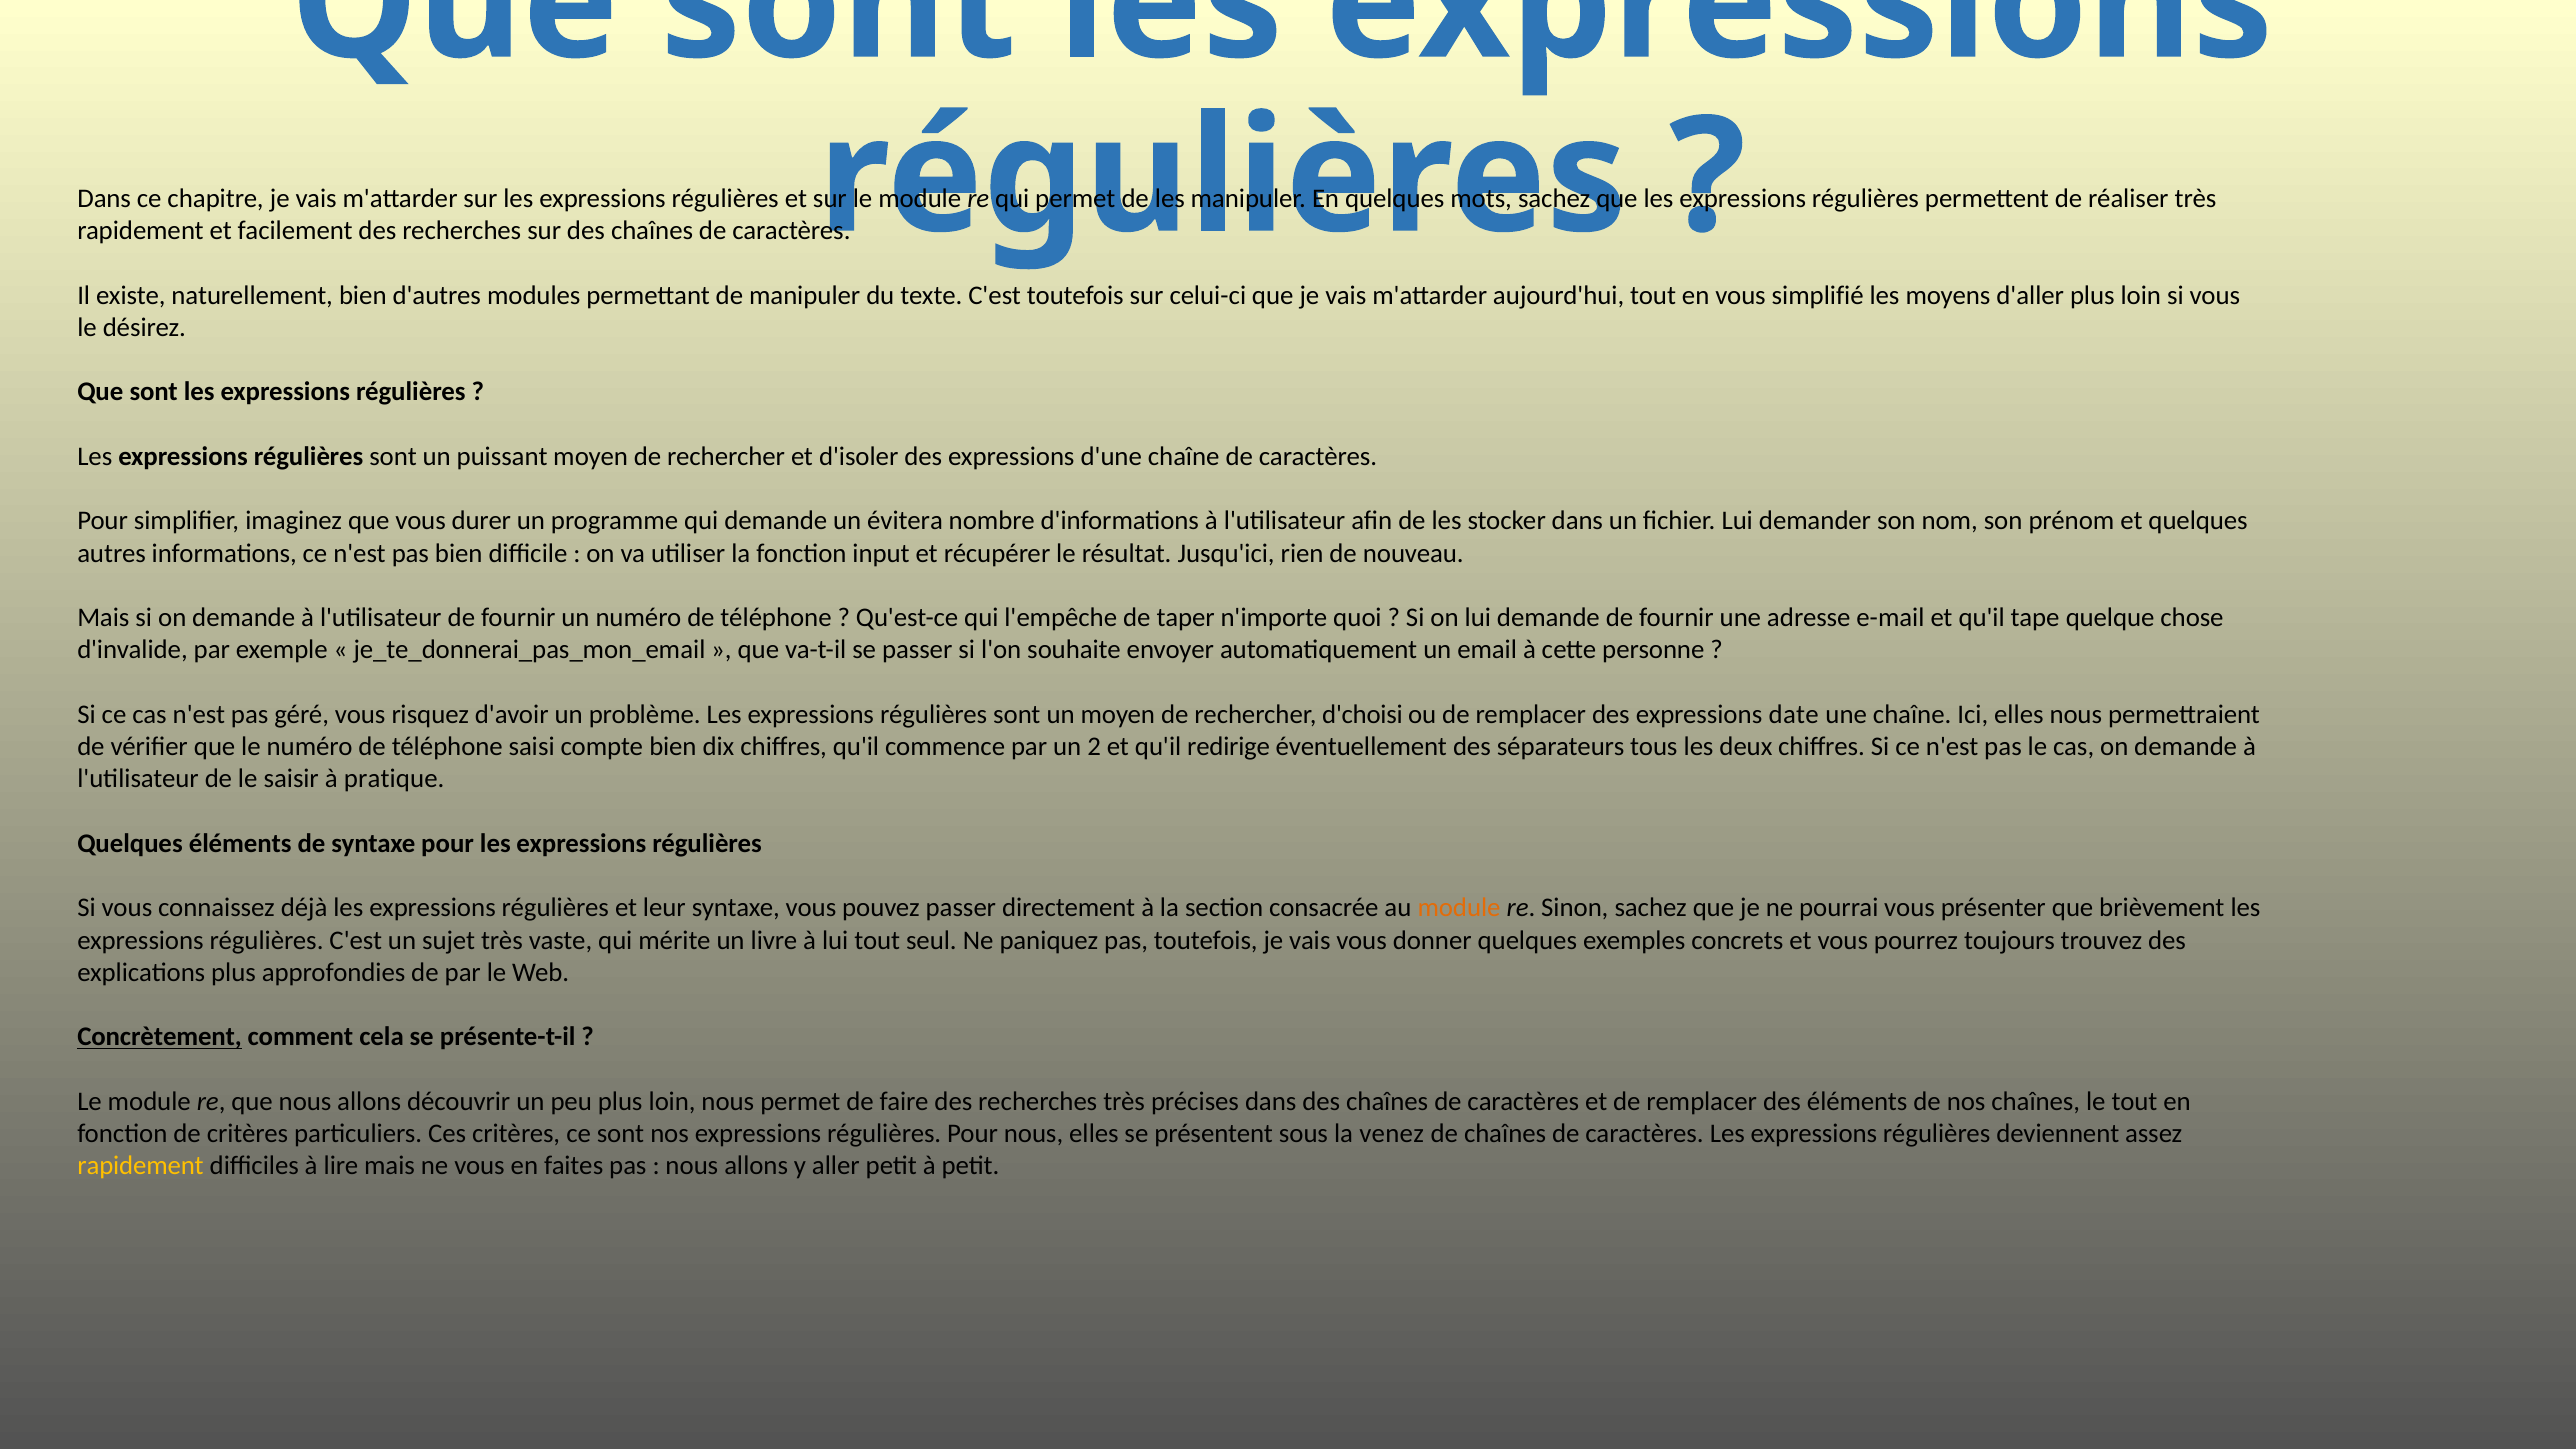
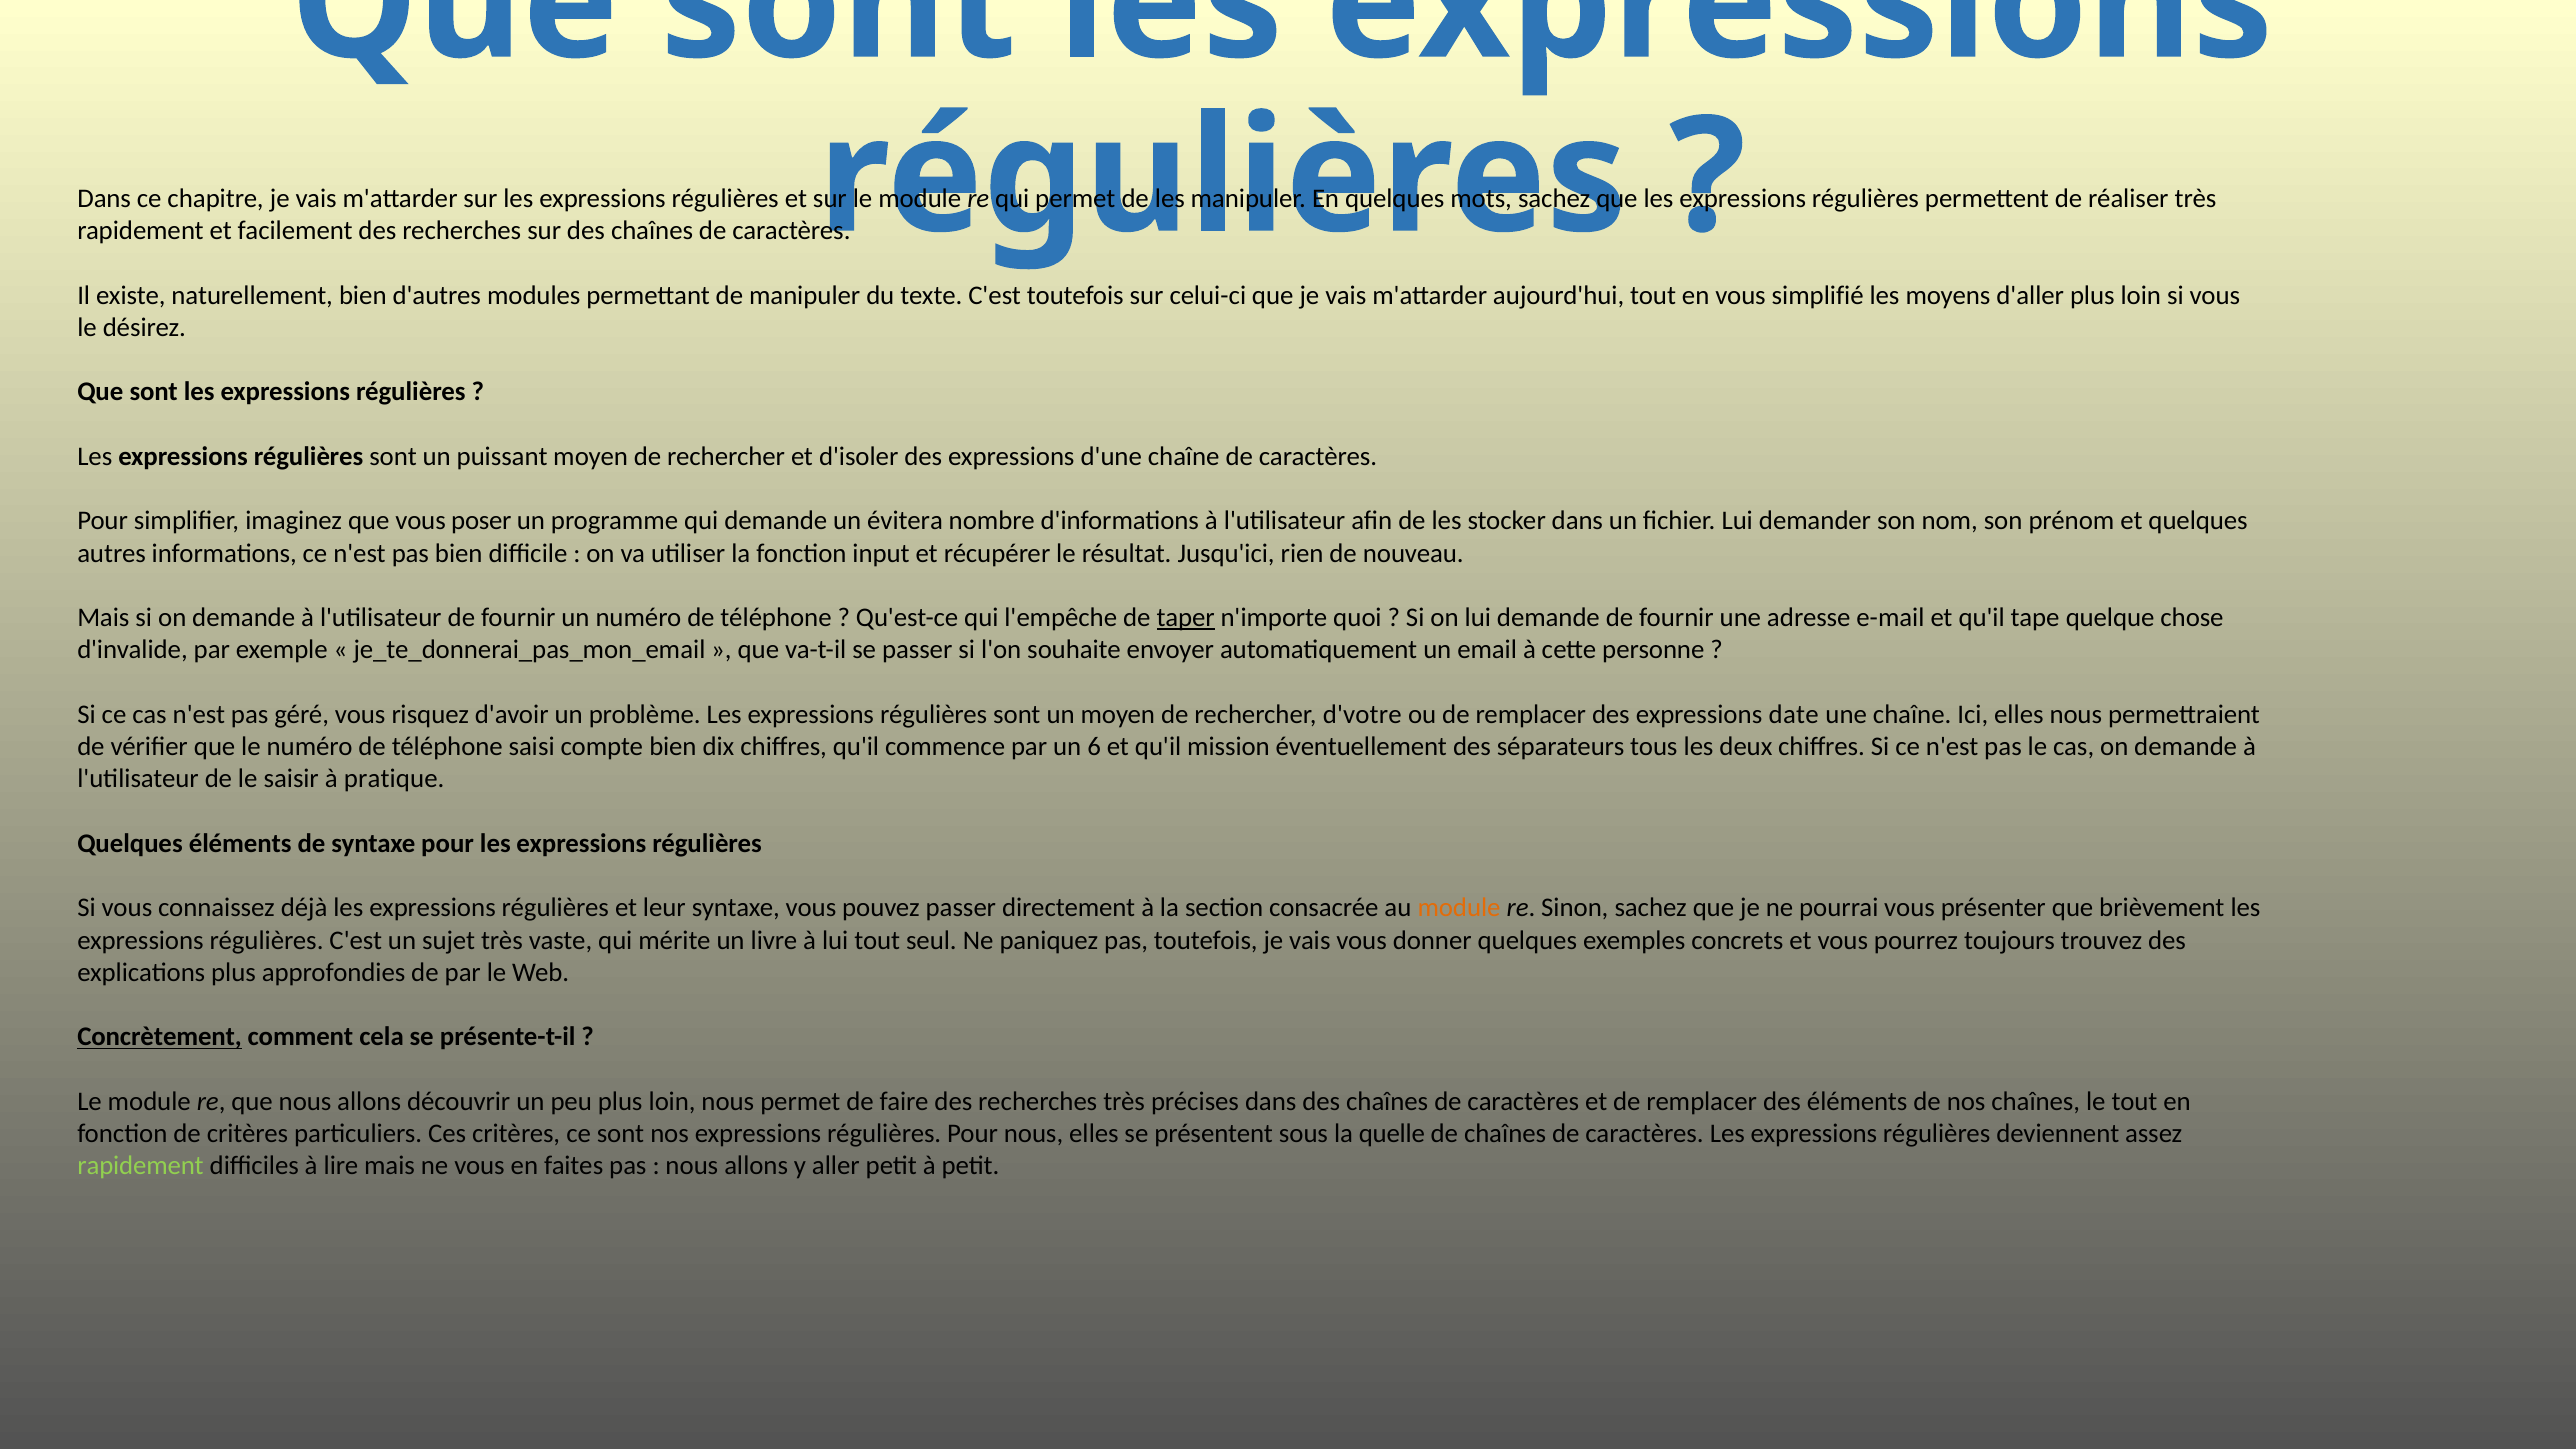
durer: durer -> poser (481, 521)
taper underline: none -> present (1186, 618)
d'choisi: d'choisi -> d'votre (1362, 714)
2: 2 -> 6 (1094, 747)
redirige: redirige -> mission (1228, 747)
venez: venez -> quelle (1392, 1134)
rapidement colour: yellow -> light green (141, 1166)
